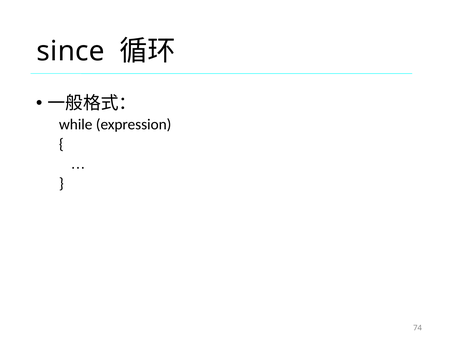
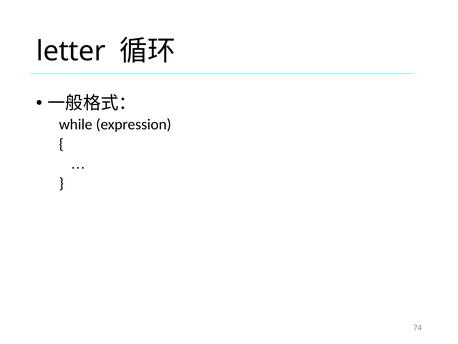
since: since -> letter (71, 51)
